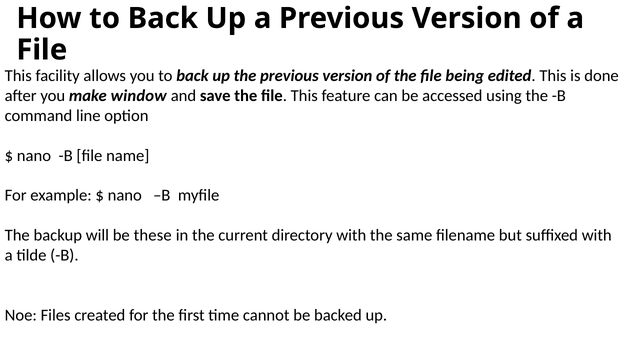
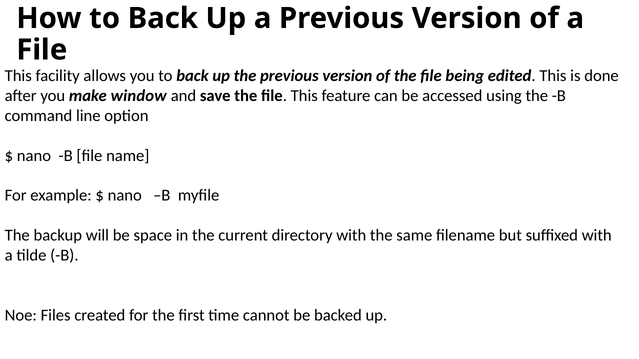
these: these -> space (153, 236)
